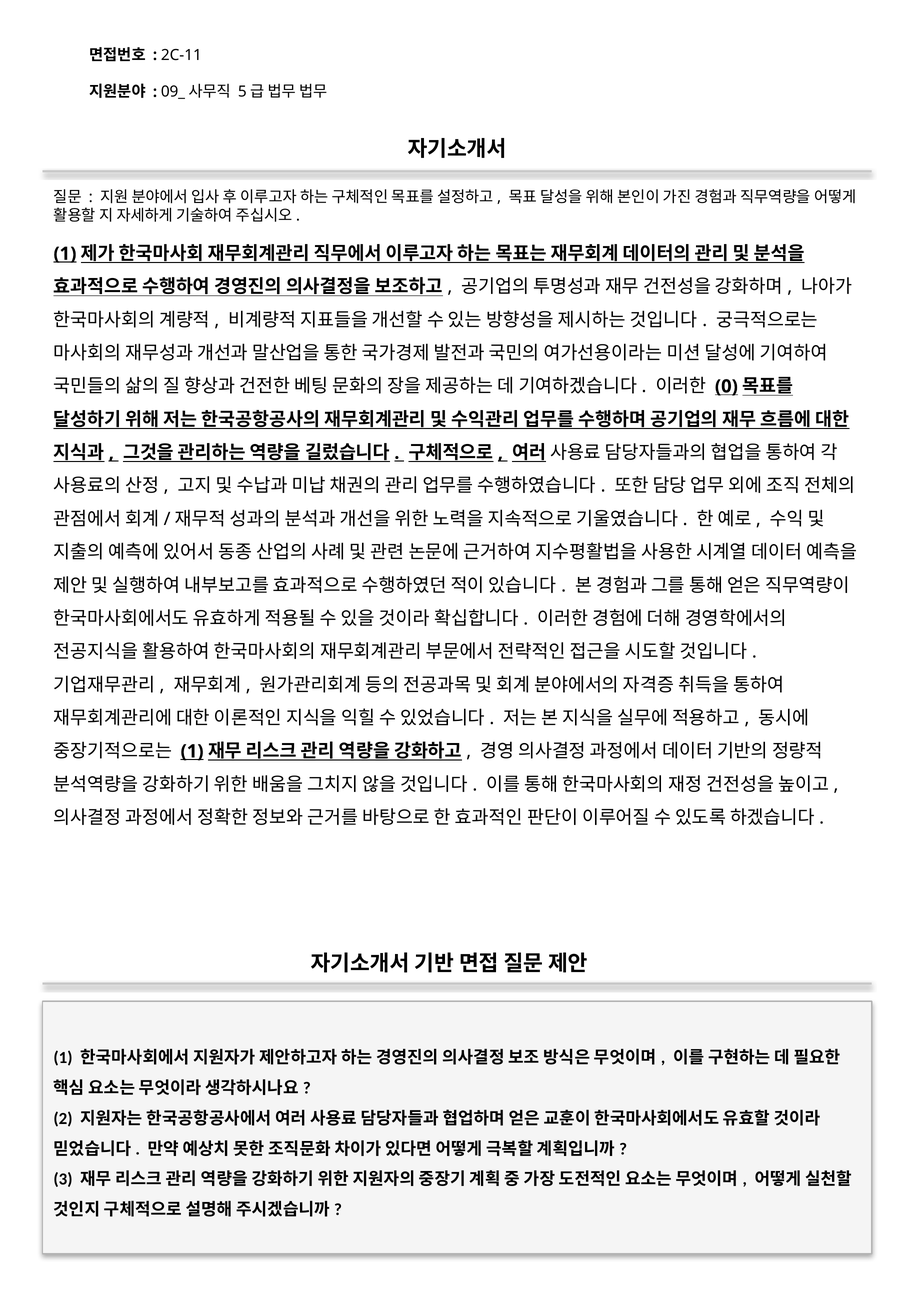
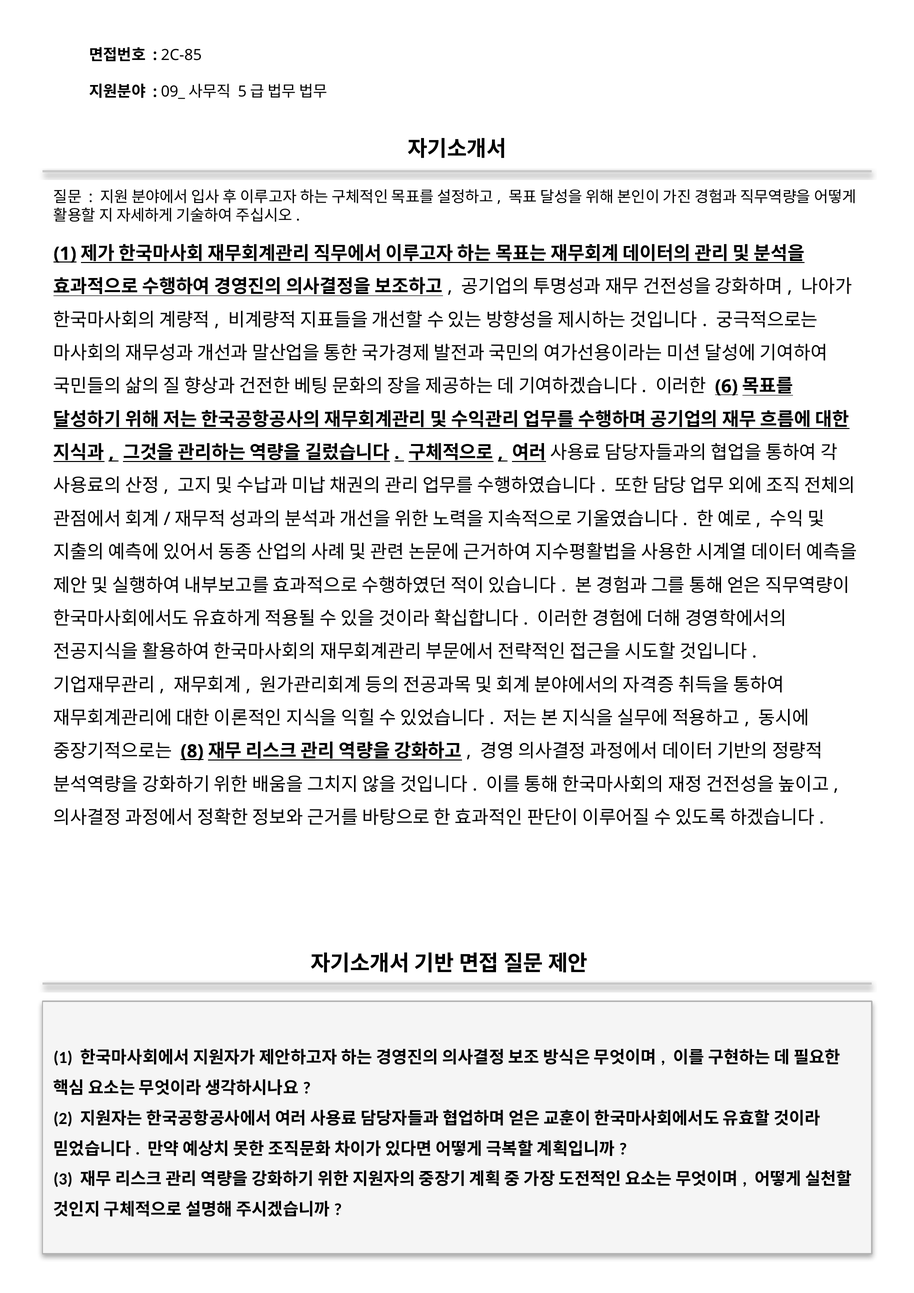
2C-11: 2C-11 -> 2C-85 (181, 55)
0: 0 -> 6 (726, 386)
1: 1 -> 8 (192, 751)
